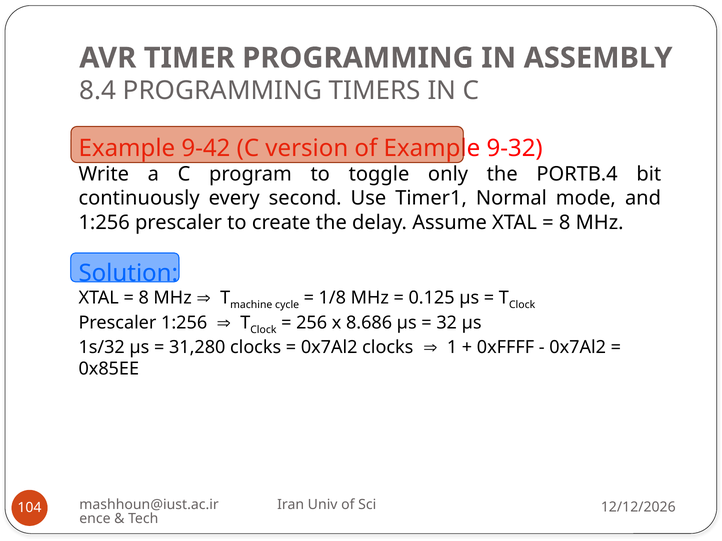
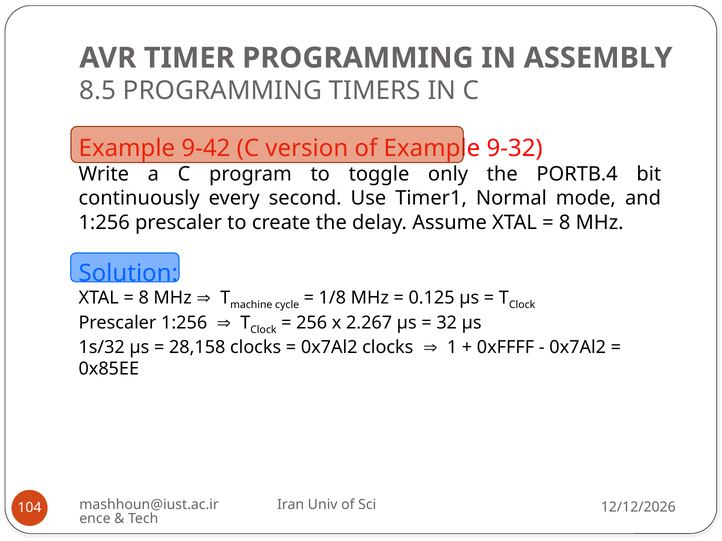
8.4: 8.4 -> 8.5 (98, 91)
8.686: 8.686 -> 2.267 (369, 323)
31,280: 31,280 -> 28,158 (197, 348)
